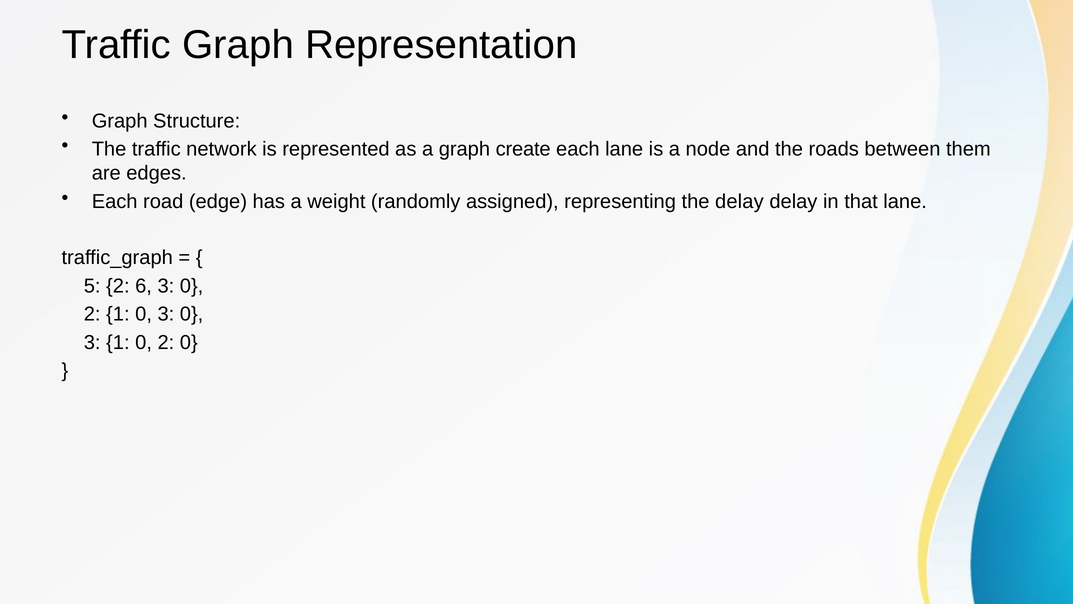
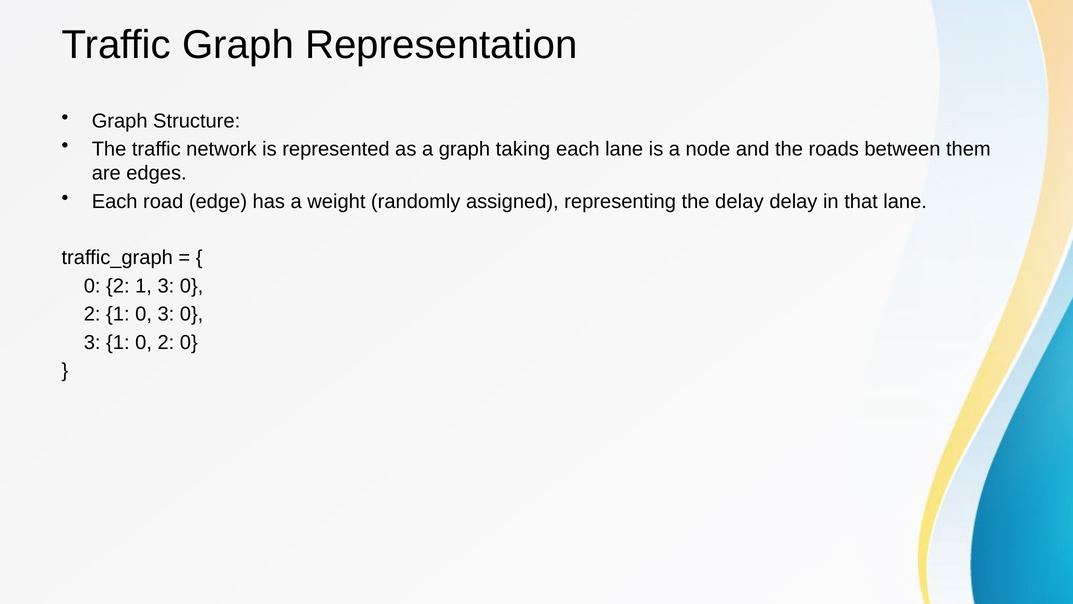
create: create -> taking (523, 149)
5: 5 -> 0 (92, 286)
6: 6 -> 1 (144, 286)
